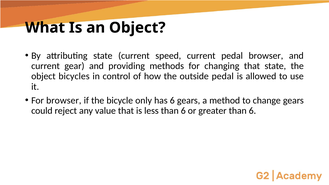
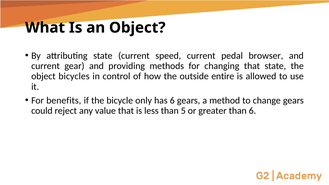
outside pedal: pedal -> entire (223, 76)
For browser: browser -> benefits (64, 100)
less than 6: 6 -> 5 (183, 111)
